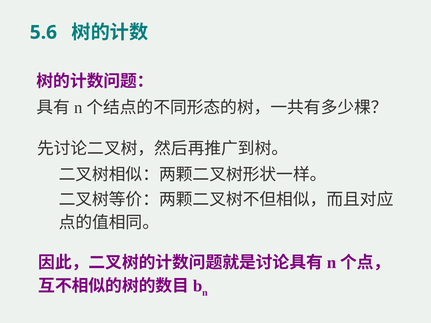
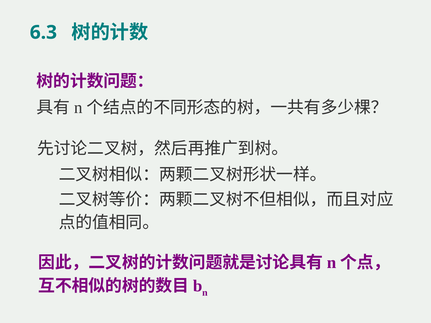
5.6: 5.6 -> 6.3 (43, 32)
